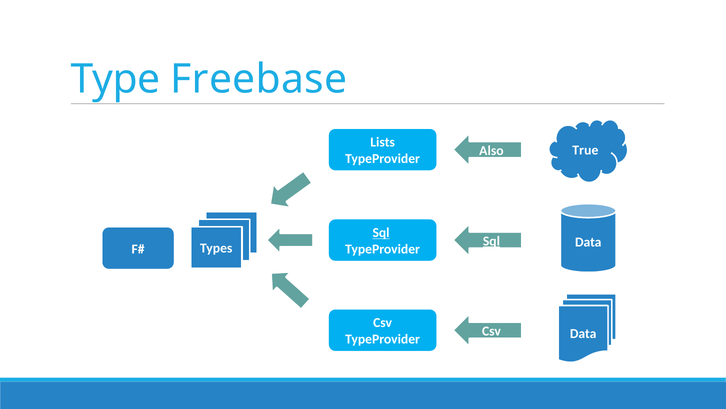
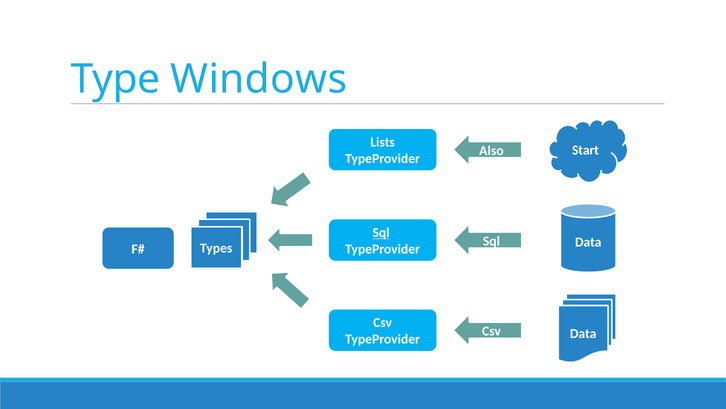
Freebase: Freebase -> Windows (259, 79)
True: True -> Start (585, 150)
Sql underline: present -> none (491, 241)
